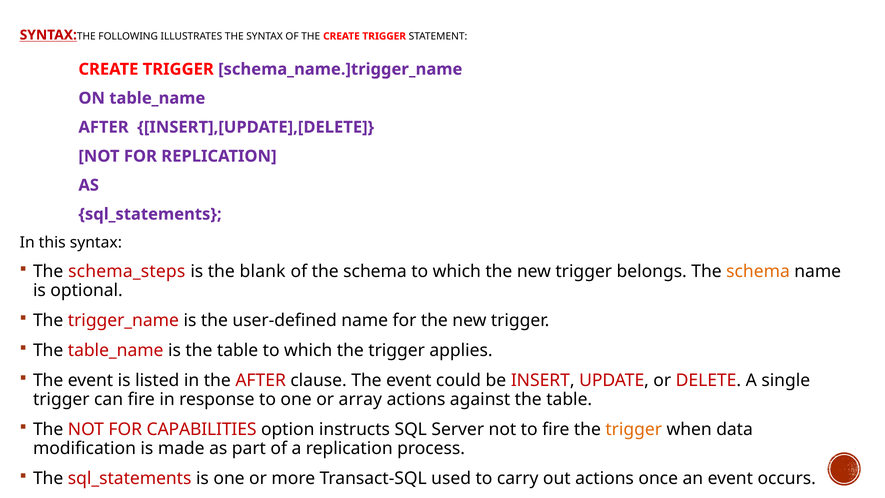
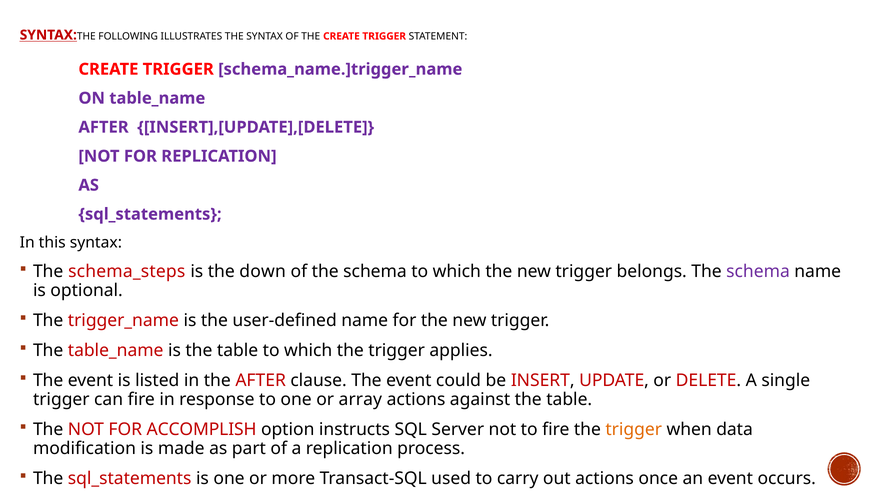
blank: blank -> down (263, 272)
schema colour: orange -> purple (758, 272)
CAPABILITIES: CAPABILITIES -> ACCOMPLISH (202, 429)
